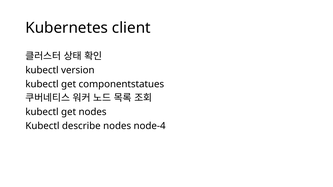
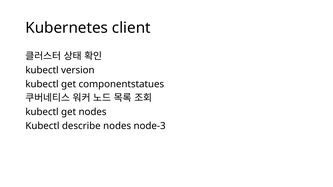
node-4: node-4 -> node-3 (150, 126)
